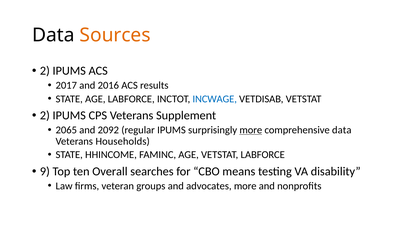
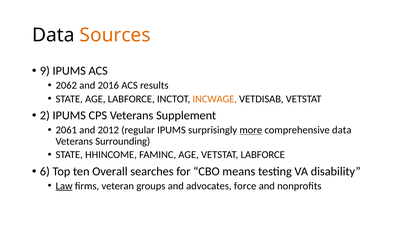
2: 2 -> 9 (45, 71)
2017: 2017 -> 2062 (66, 85)
INCWAGE colour: blue -> orange (215, 99)
2065: 2065 -> 2061 (66, 130)
2092: 2092 -> 2012 (108, 130)
Households: Households -> Surrounding (123, 141)
9: 9 -> 6 (45, 172)
Law underline: none -> present (64, 186)
advocates more: more -> force (245, 186)
